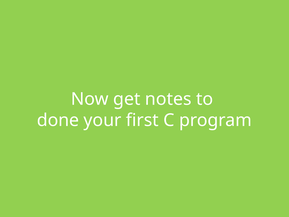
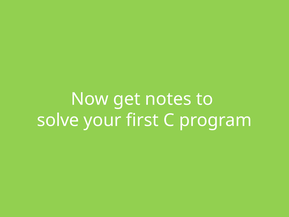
done: done -> solve (58, 120)
